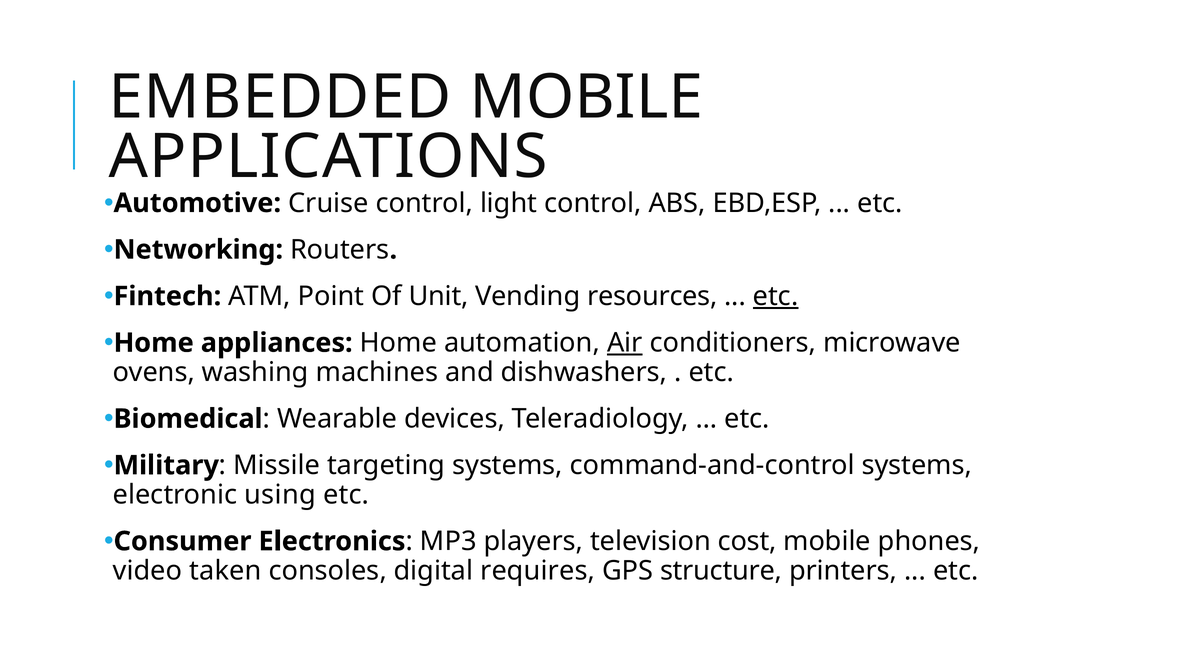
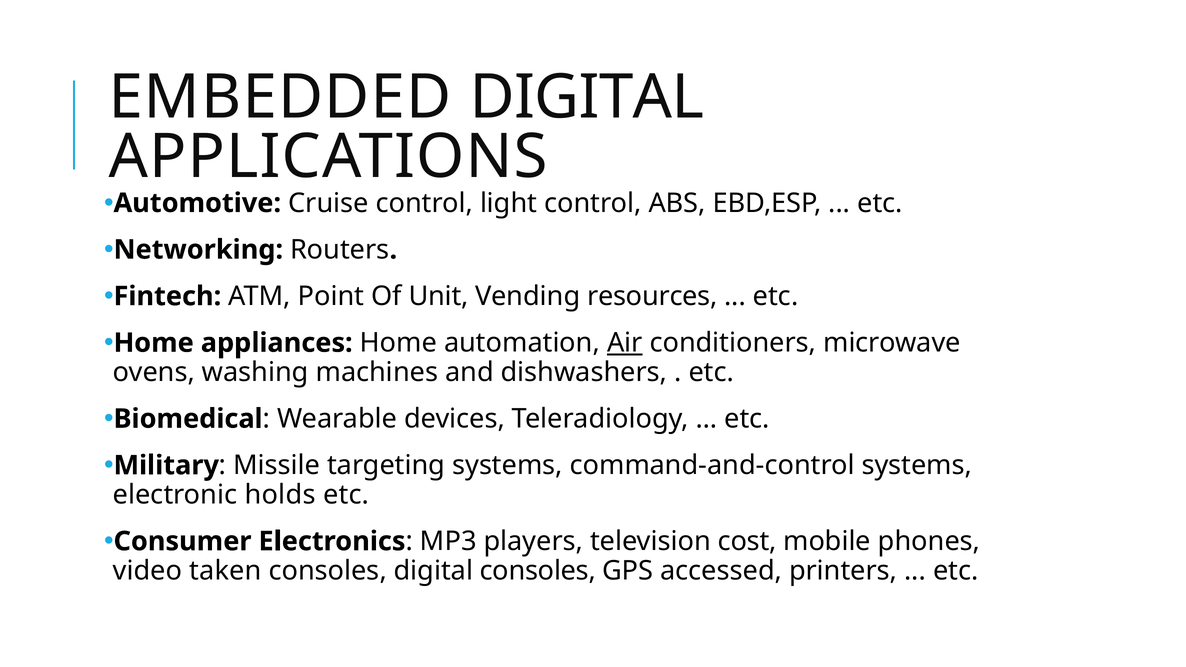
EMBEDDED MOBILE: MOBILE -> DIGITAL (587, 98)
etc underline: present -> none (776, 296)
using: using -> holds (280, 495)
digital requires: requires -> consoles (538, 571)
structure: structure -> accessed (721, 571)
